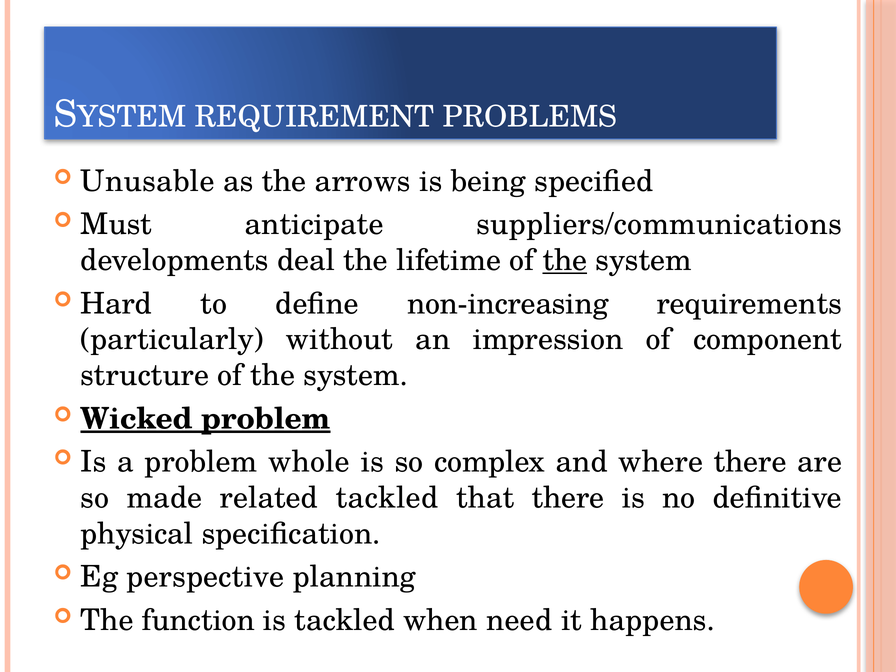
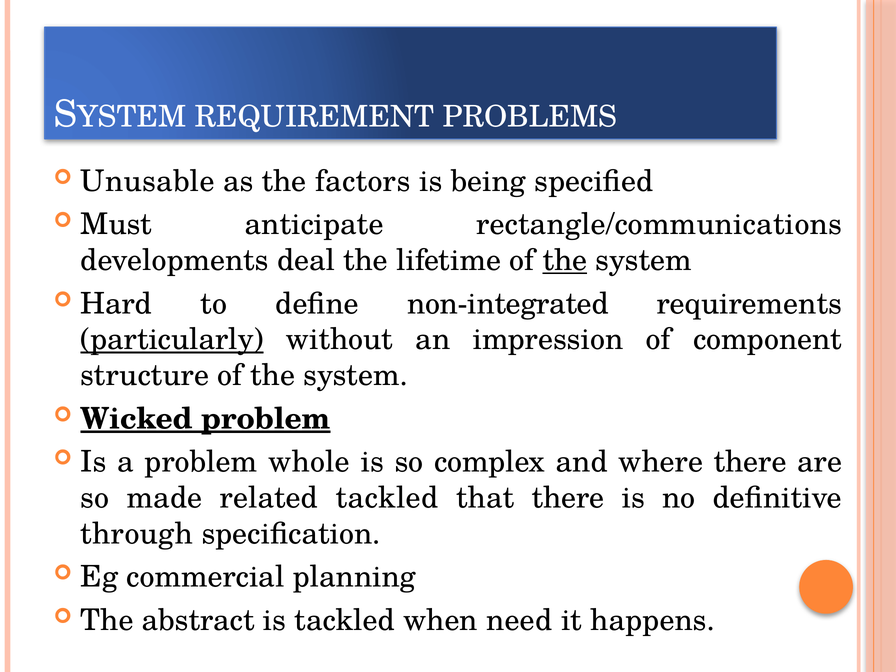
arrows: arrows -> factors (363, 181)
suppliers/communications: suppliers/communications -> rectangle/communications (659, 225)
non-increasing: non-increasing -> non-integrated (508, 304)
particularly underline: none -> present (172, 340)
physical: physical -> through (137, 534)
perspective: perspective -> commercial (205, 577)
function: function -> abstract (198, 620)
